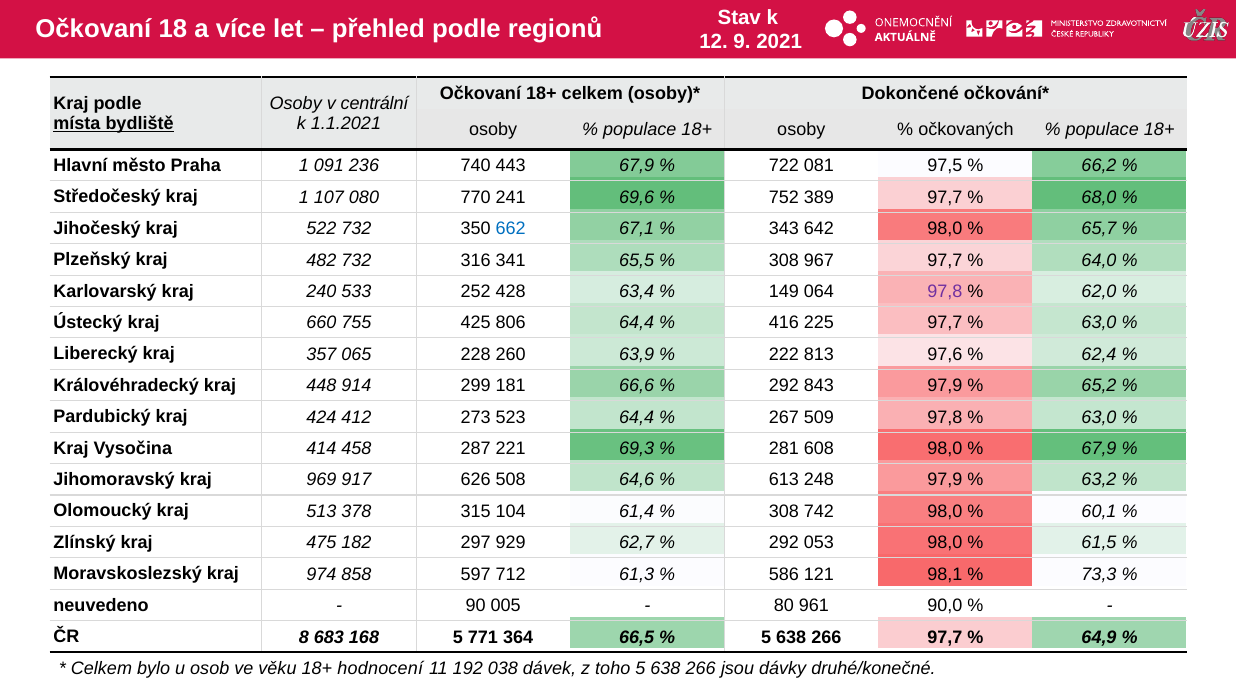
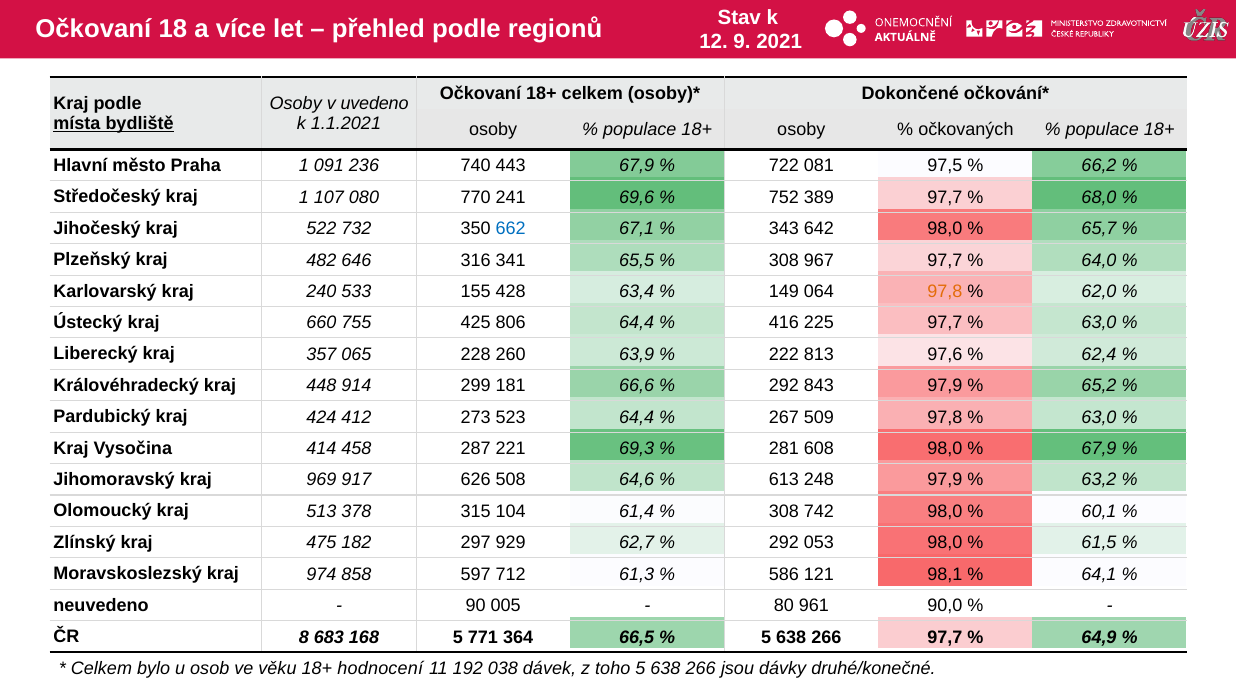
centrální: centrální -> uvedeno (375, 103)
482 732: 732 -> 646 (356, 260)
252: 252 -> 155 (476, 292)
97,8 colour: purple -> orange (945, 292)
73,3: 73,3 -> 64,1 (1099, 574)
